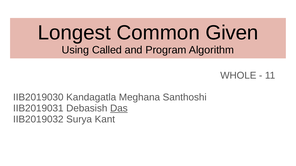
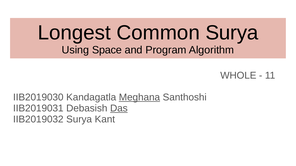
Common Given: Given -> Surya (232, 33)
Called: Called -> Space (107, 50)
Meghana underline: none -> present (139, 98)
